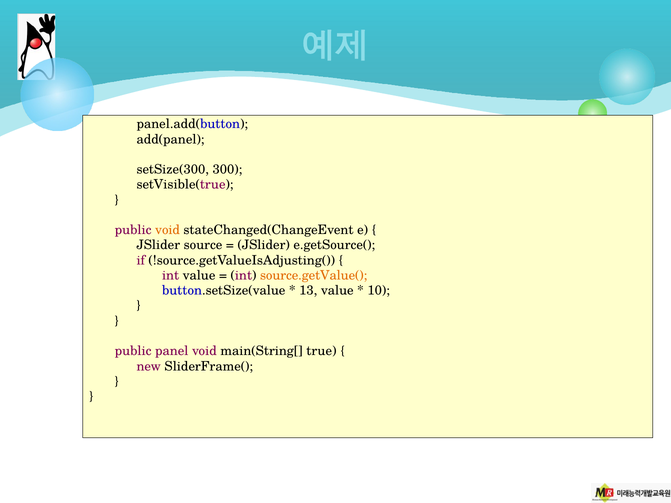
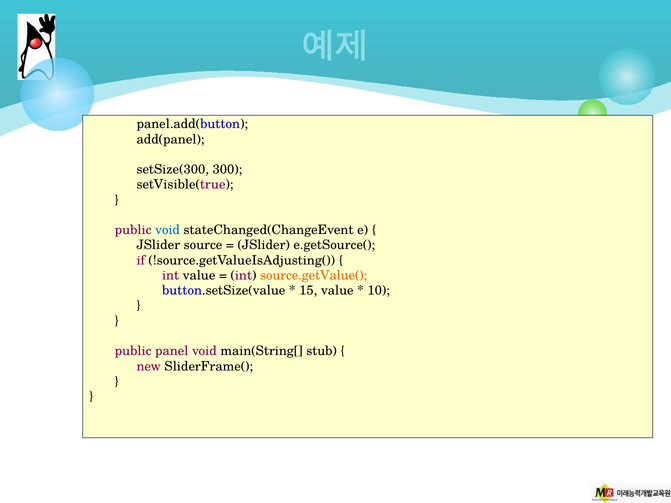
void colour: orange -> blue (168, 230)
13: 13 -> 15 (308, 291)
true: true -> stub (322, 351)
